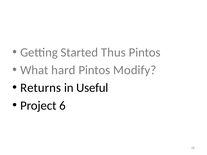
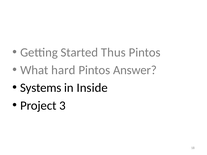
Modify: Modify -> Answer (135, 70)
Returns: Returns -> Systems (41, 88)
Useful: Useful -> Inside (92, 88)
6: 6 -> 3 (63, 106)
